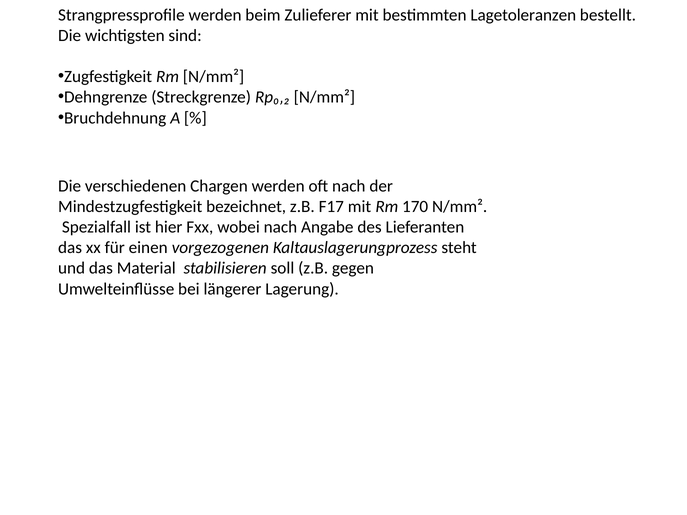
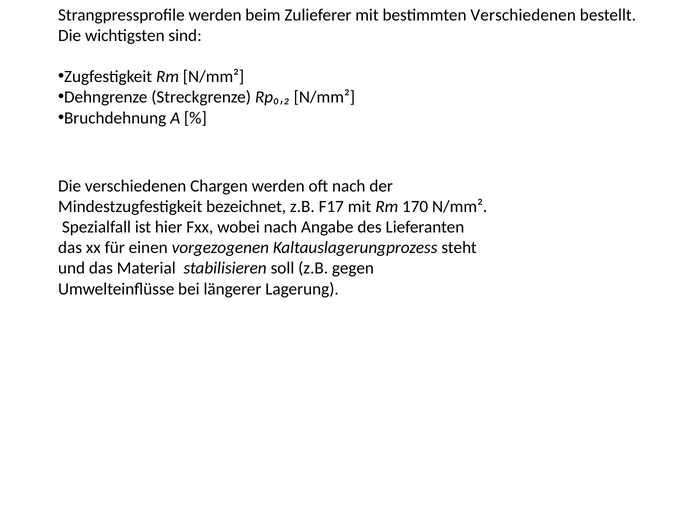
bestimmten Lagetoleranzen: Lagetoleranzen -> Verschiedenen (523, 15)
